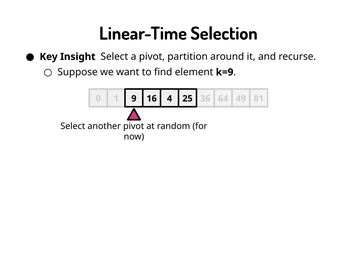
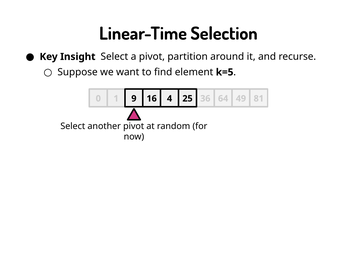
k=9: k=9 -> k=5 (225, 72)
